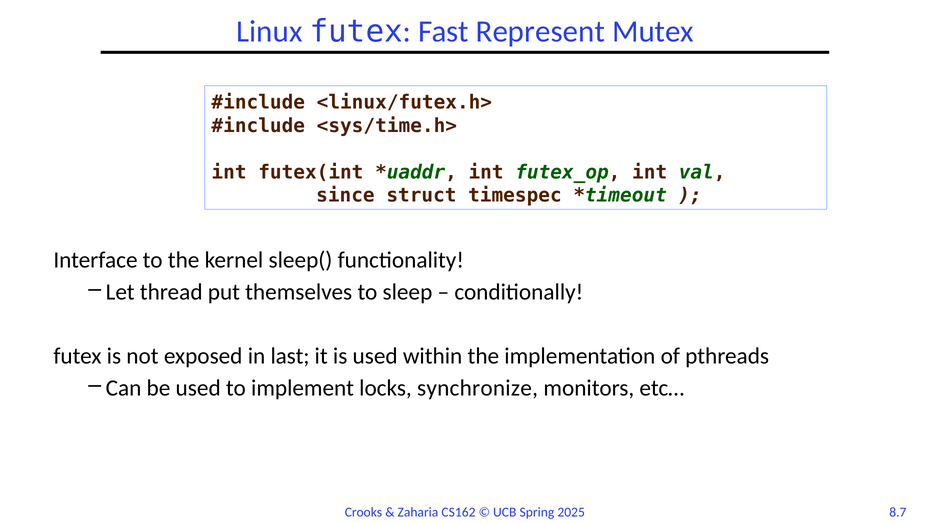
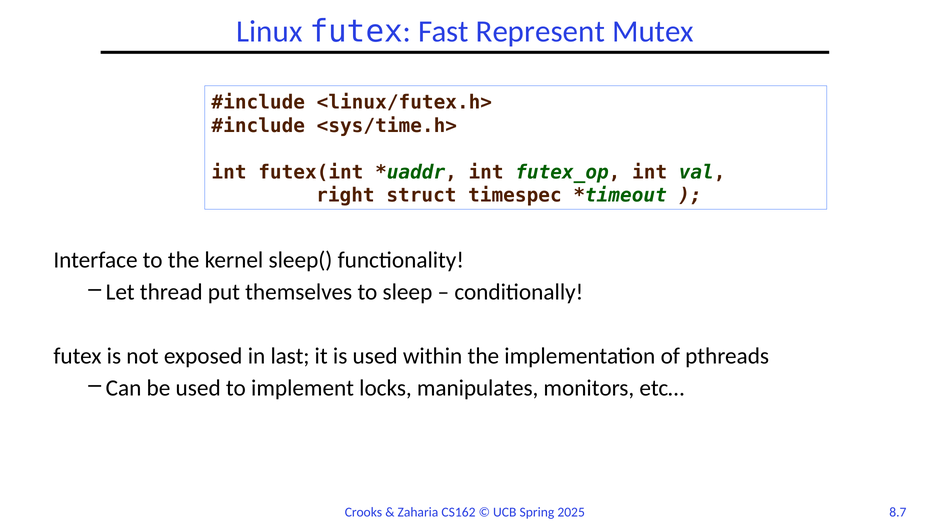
since: since -> right (345, 195)
synchronize: synchronize -> manipulates (478, 388)
